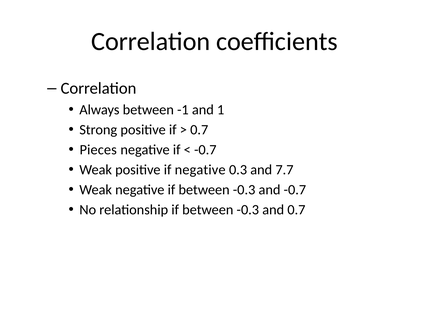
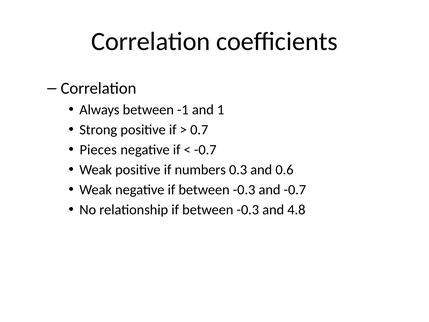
if negative: negative -> numbers (200, 170)
7.7: 7.7 -> 0.6 (284, 170)
and 0.7: 0.7 -> 4.8 (296, 210)
